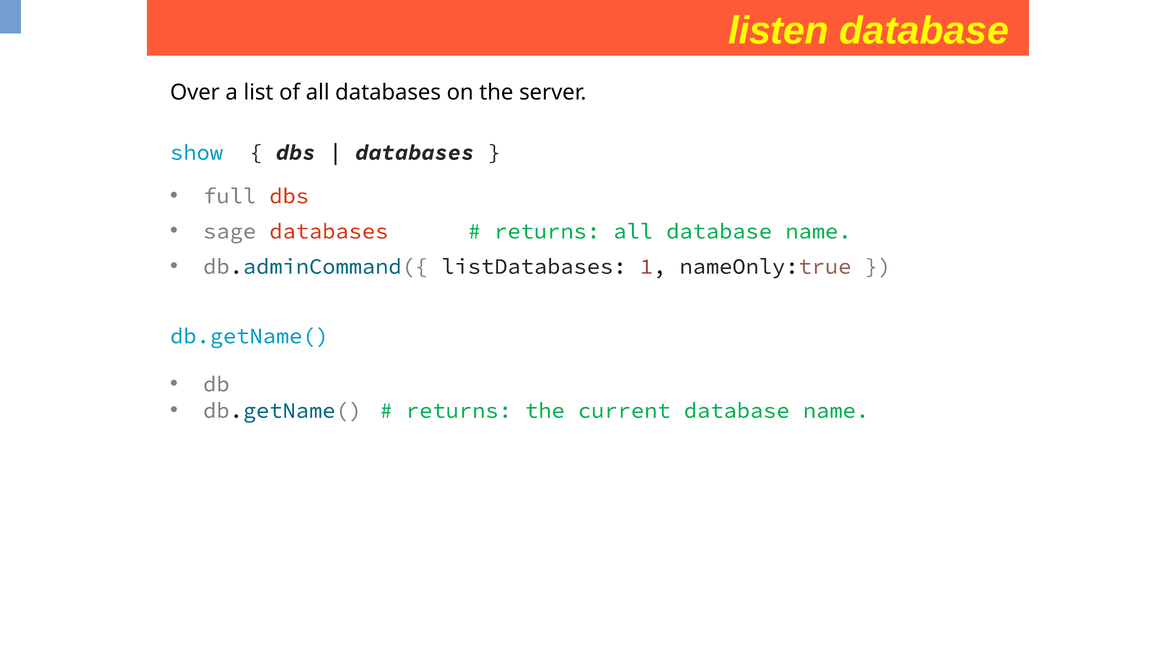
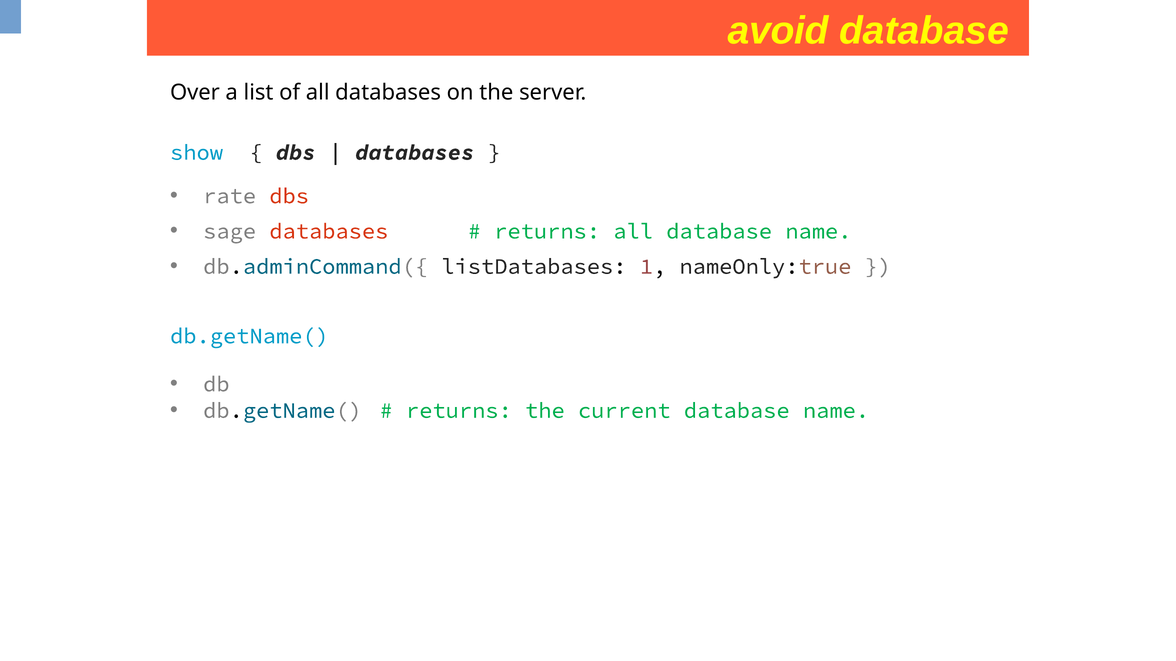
listen: listen -> avoid (778, 31)
full: full -> rate (230, 196)
